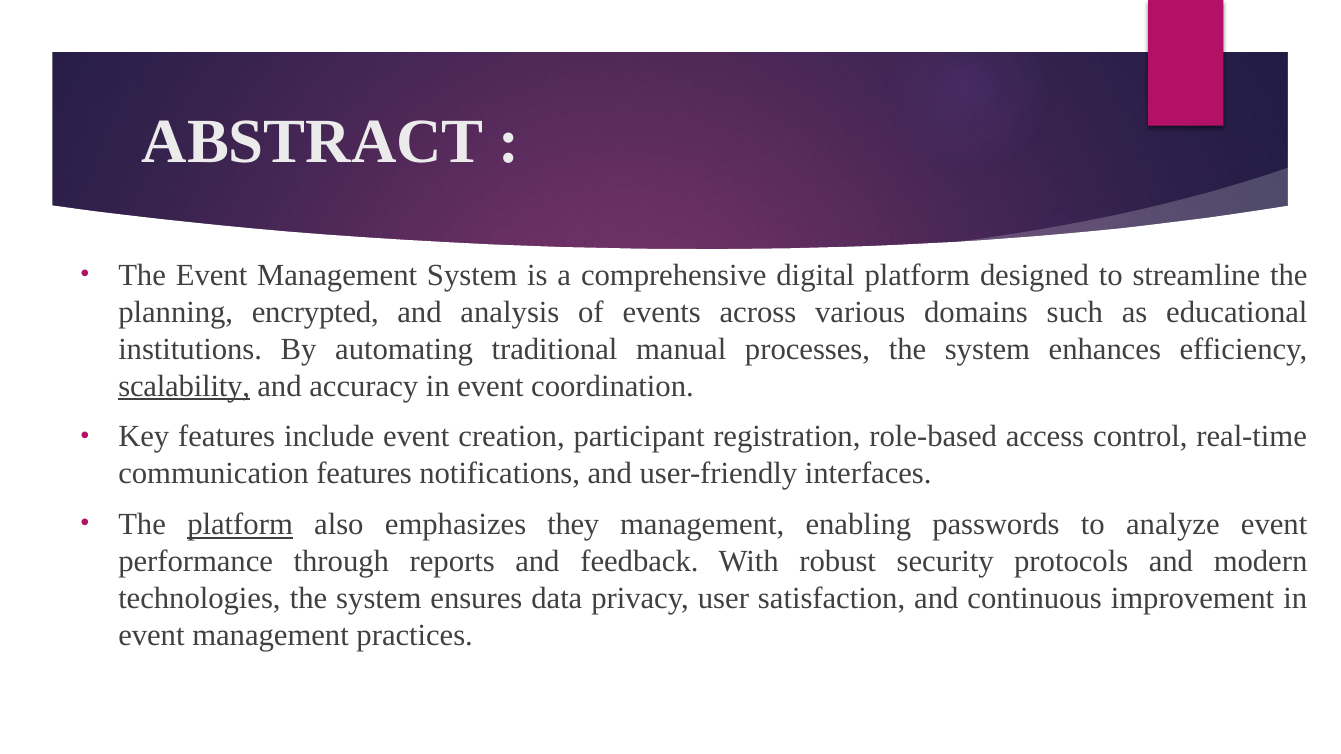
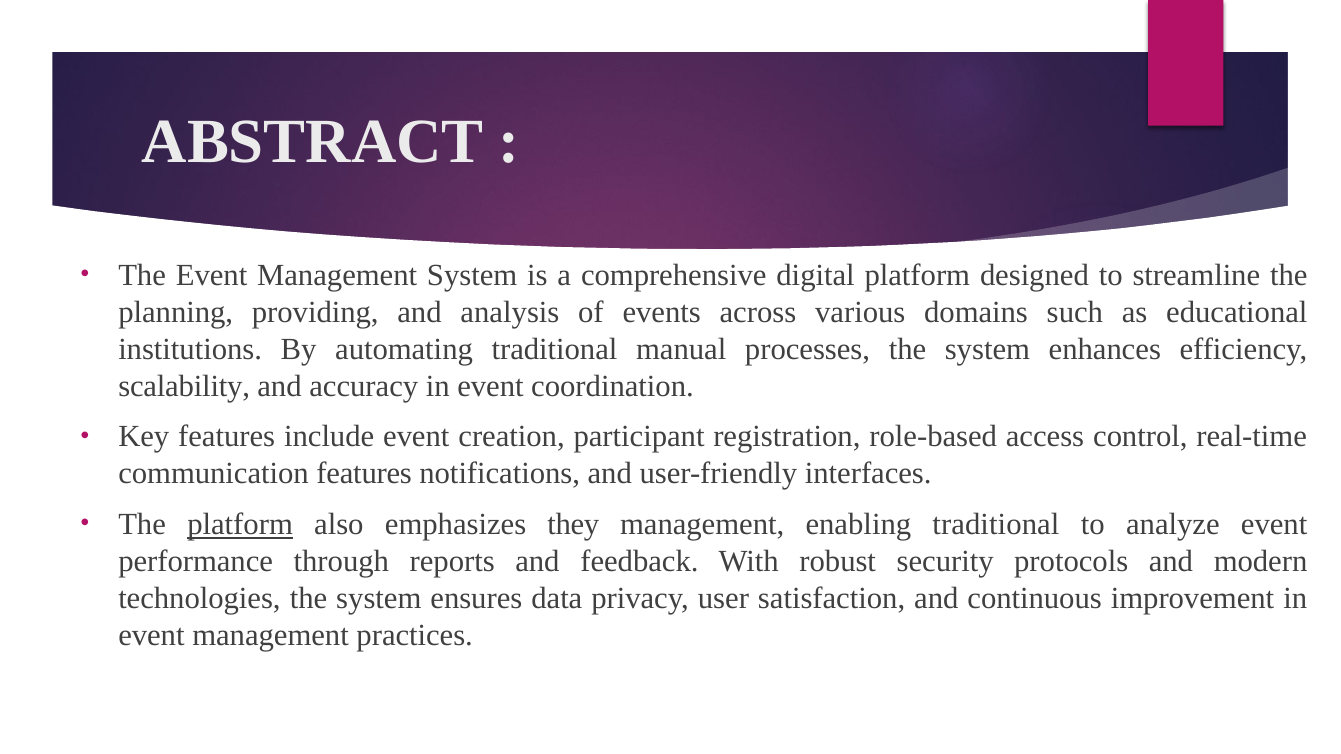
encrypted: encrypted -> providing (315, 312)
scalability underline: present -> none (184, 386)
enabling passwords: passwords -> traditional (996, 525)
